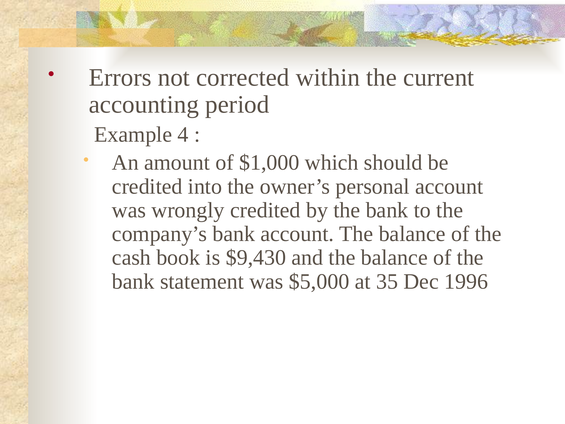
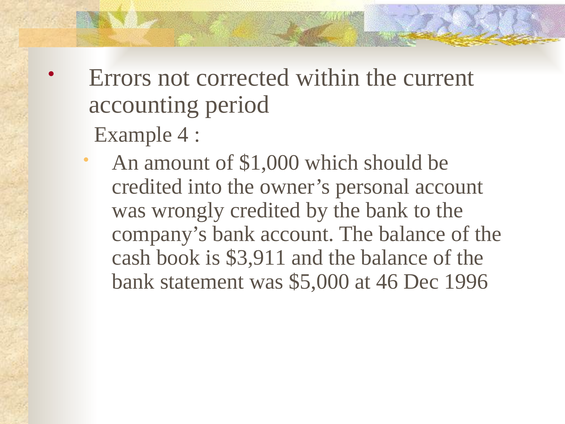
$9,430: $9,430 -> $3,911 (256, 258)
35: 35 -> 46 (387, 281)
